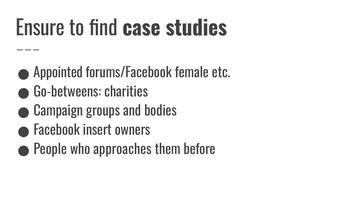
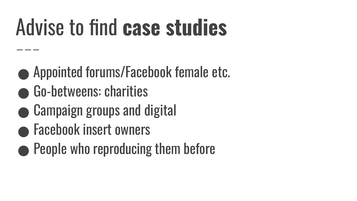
Ensure: Ensure -> Advise (40, 29)
bodies: bodies -> digital (160, 111)
approaches: approaches -> reproducing (123, 149)
